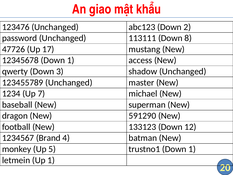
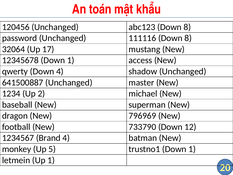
giao: giao -> toán (100, 9)
123476: 123476 -> 120456 (16, 27)
abc123 Down 2: 2 -> 8 (187, 27)
113111: 113111 -> 111116 (142, 38)
47726: 47726 -> 32064 (13, 49)
Down 3: 3 -> 4 (60, 71)
123455789: 123455789 -> 641500887 (23, 82)
7: 7 -> 2 (41, 93)
591290: 591290 -> 796969 (142, 116)
133123: 133123 -> 733790 (142, 127)
